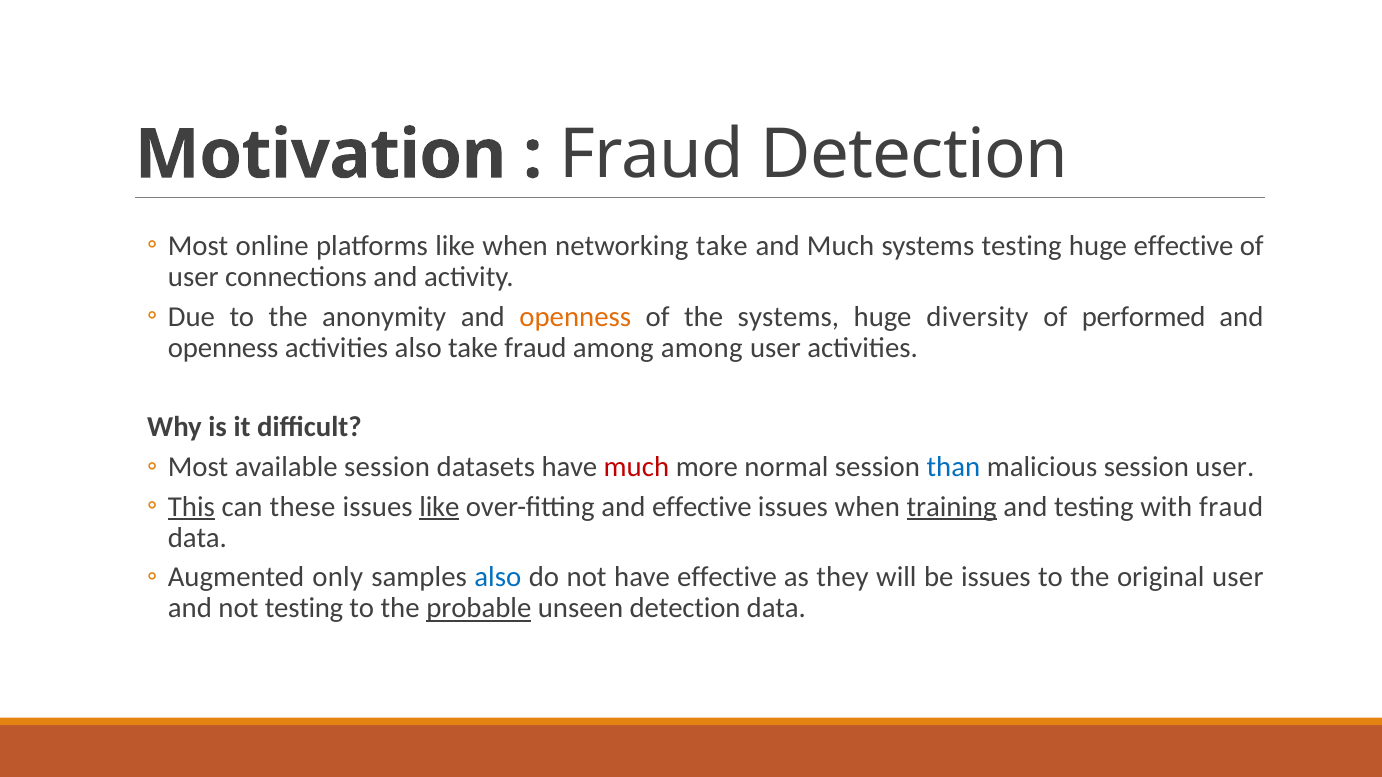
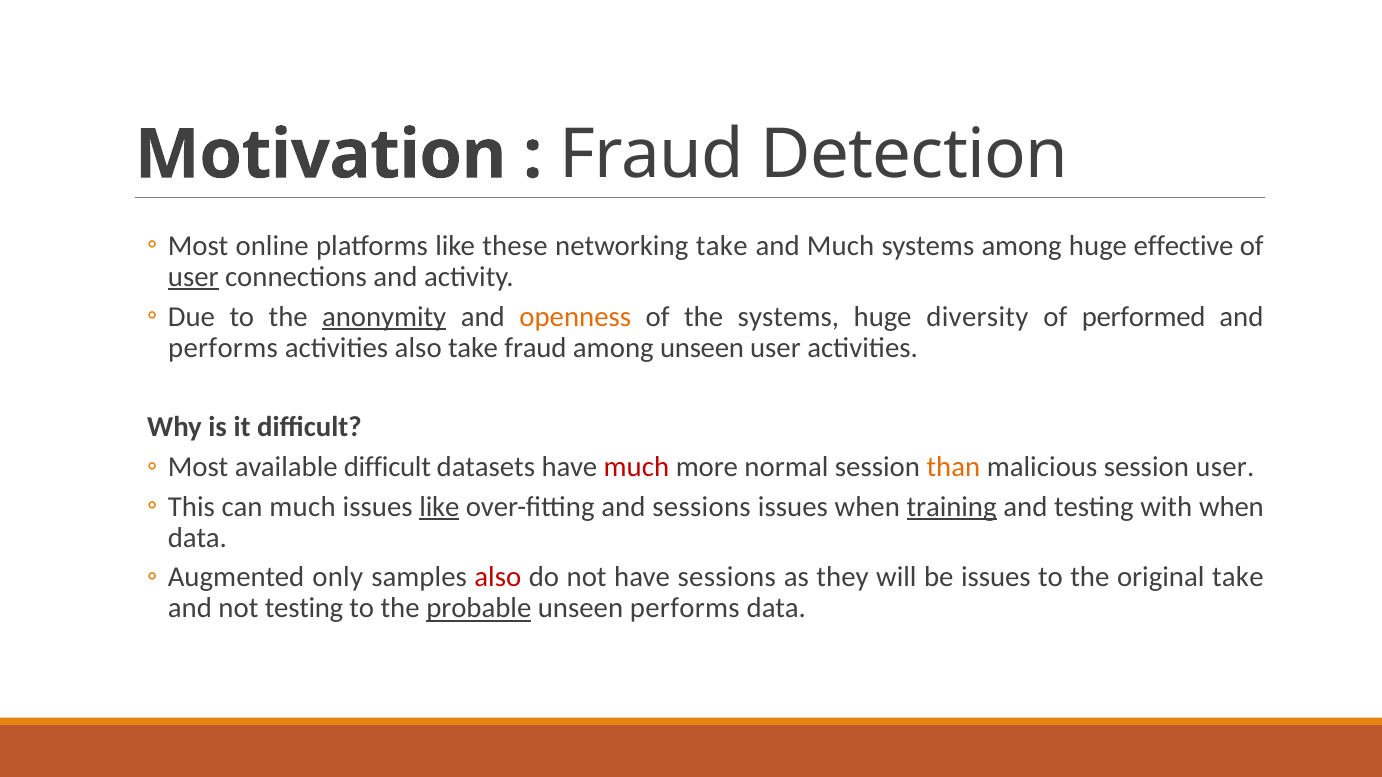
like when: when -> these (515, 246)
systems testing: testing -> among (1022, 246)
user underline: none -> present (193, 277)
anonymity underline: none -> present (384, 317)
openness: openness -> performs (223, 348)
among among: among -> unseen (702, 348)
available session: session -> difficult (387, 467)
than colour: blue -> orange (953, 467)
This underline: present -> none (191, 507)
can these: these -> much (303, 507)
and effective: effective -> sessions (702, 507)
with fraud: fraud -> when (1231, 507)
also colour: blue -> red (498, 578)
have effective: effective -> sessions (727, 578)
original user: user -> take (1238, 578)
unseen detection: detection -> performs (685, 609)
